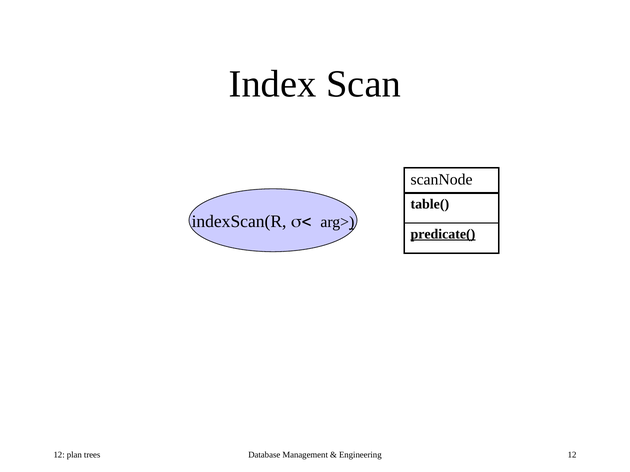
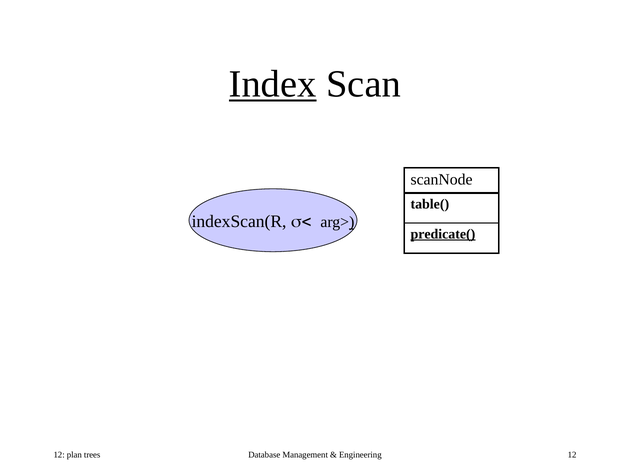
Index underline: none -> present (273, 84)
